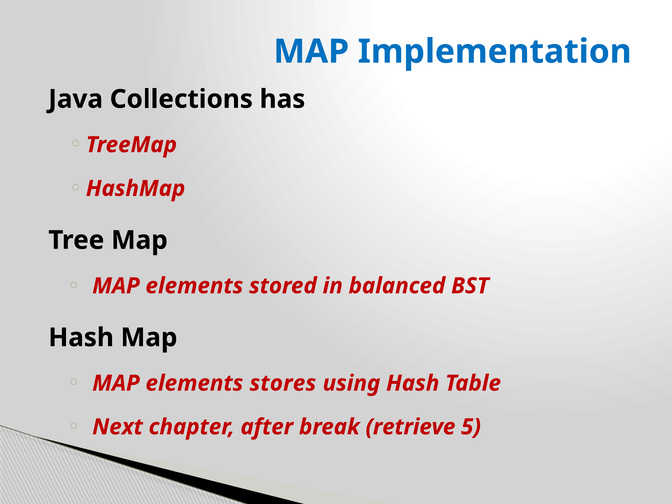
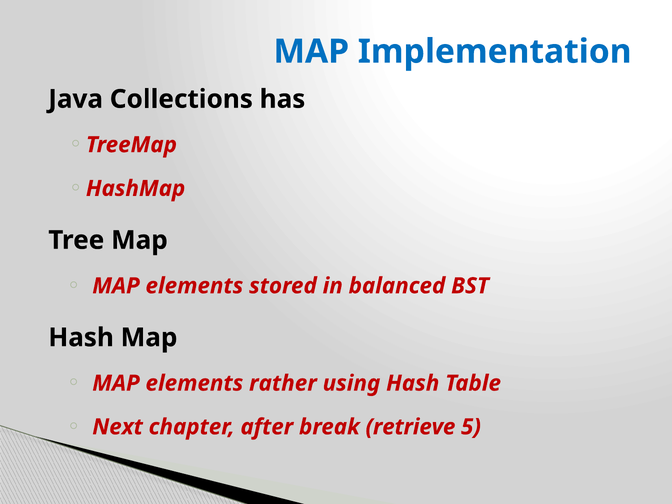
stores: stores -> rather (283, 383)
